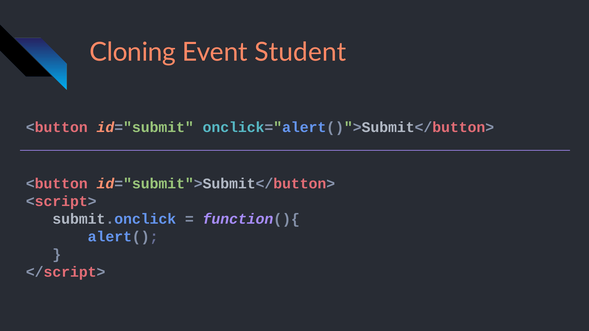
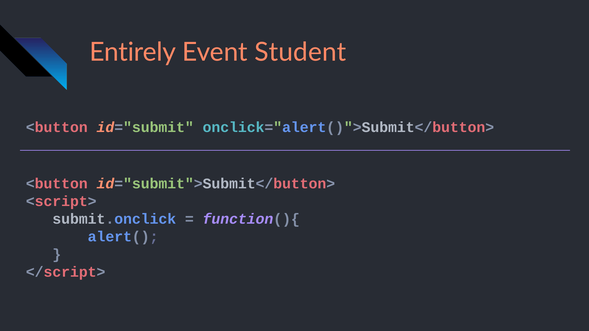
Cloning: Cloning -> Entirely (133, 52)
